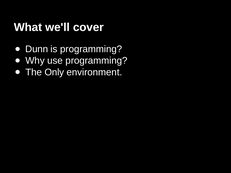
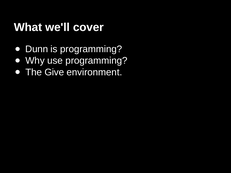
Only: Only -> Give (54, 72)
